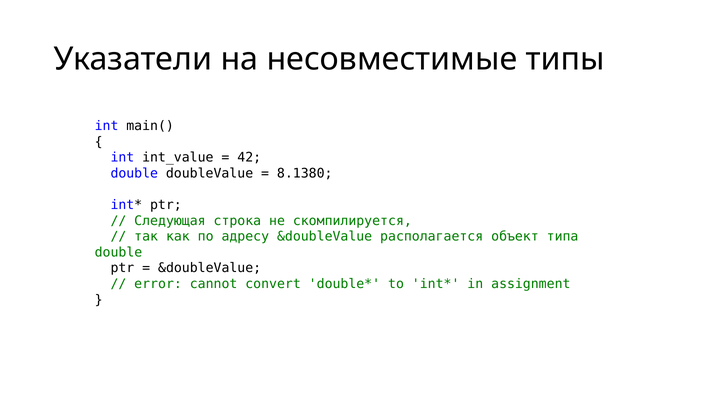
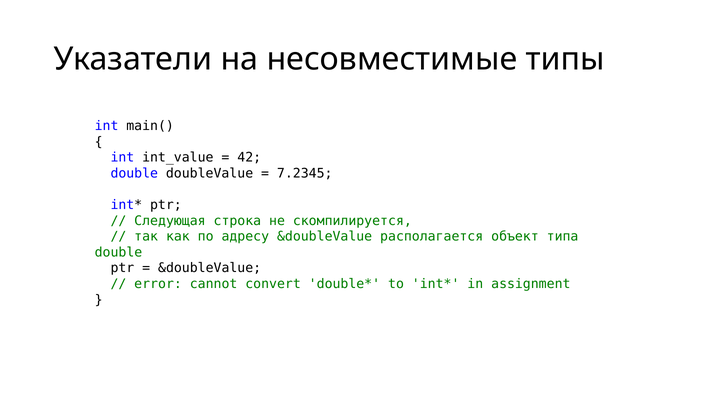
8.1380: 8.1380 -> 7.2345 (305, 174)
